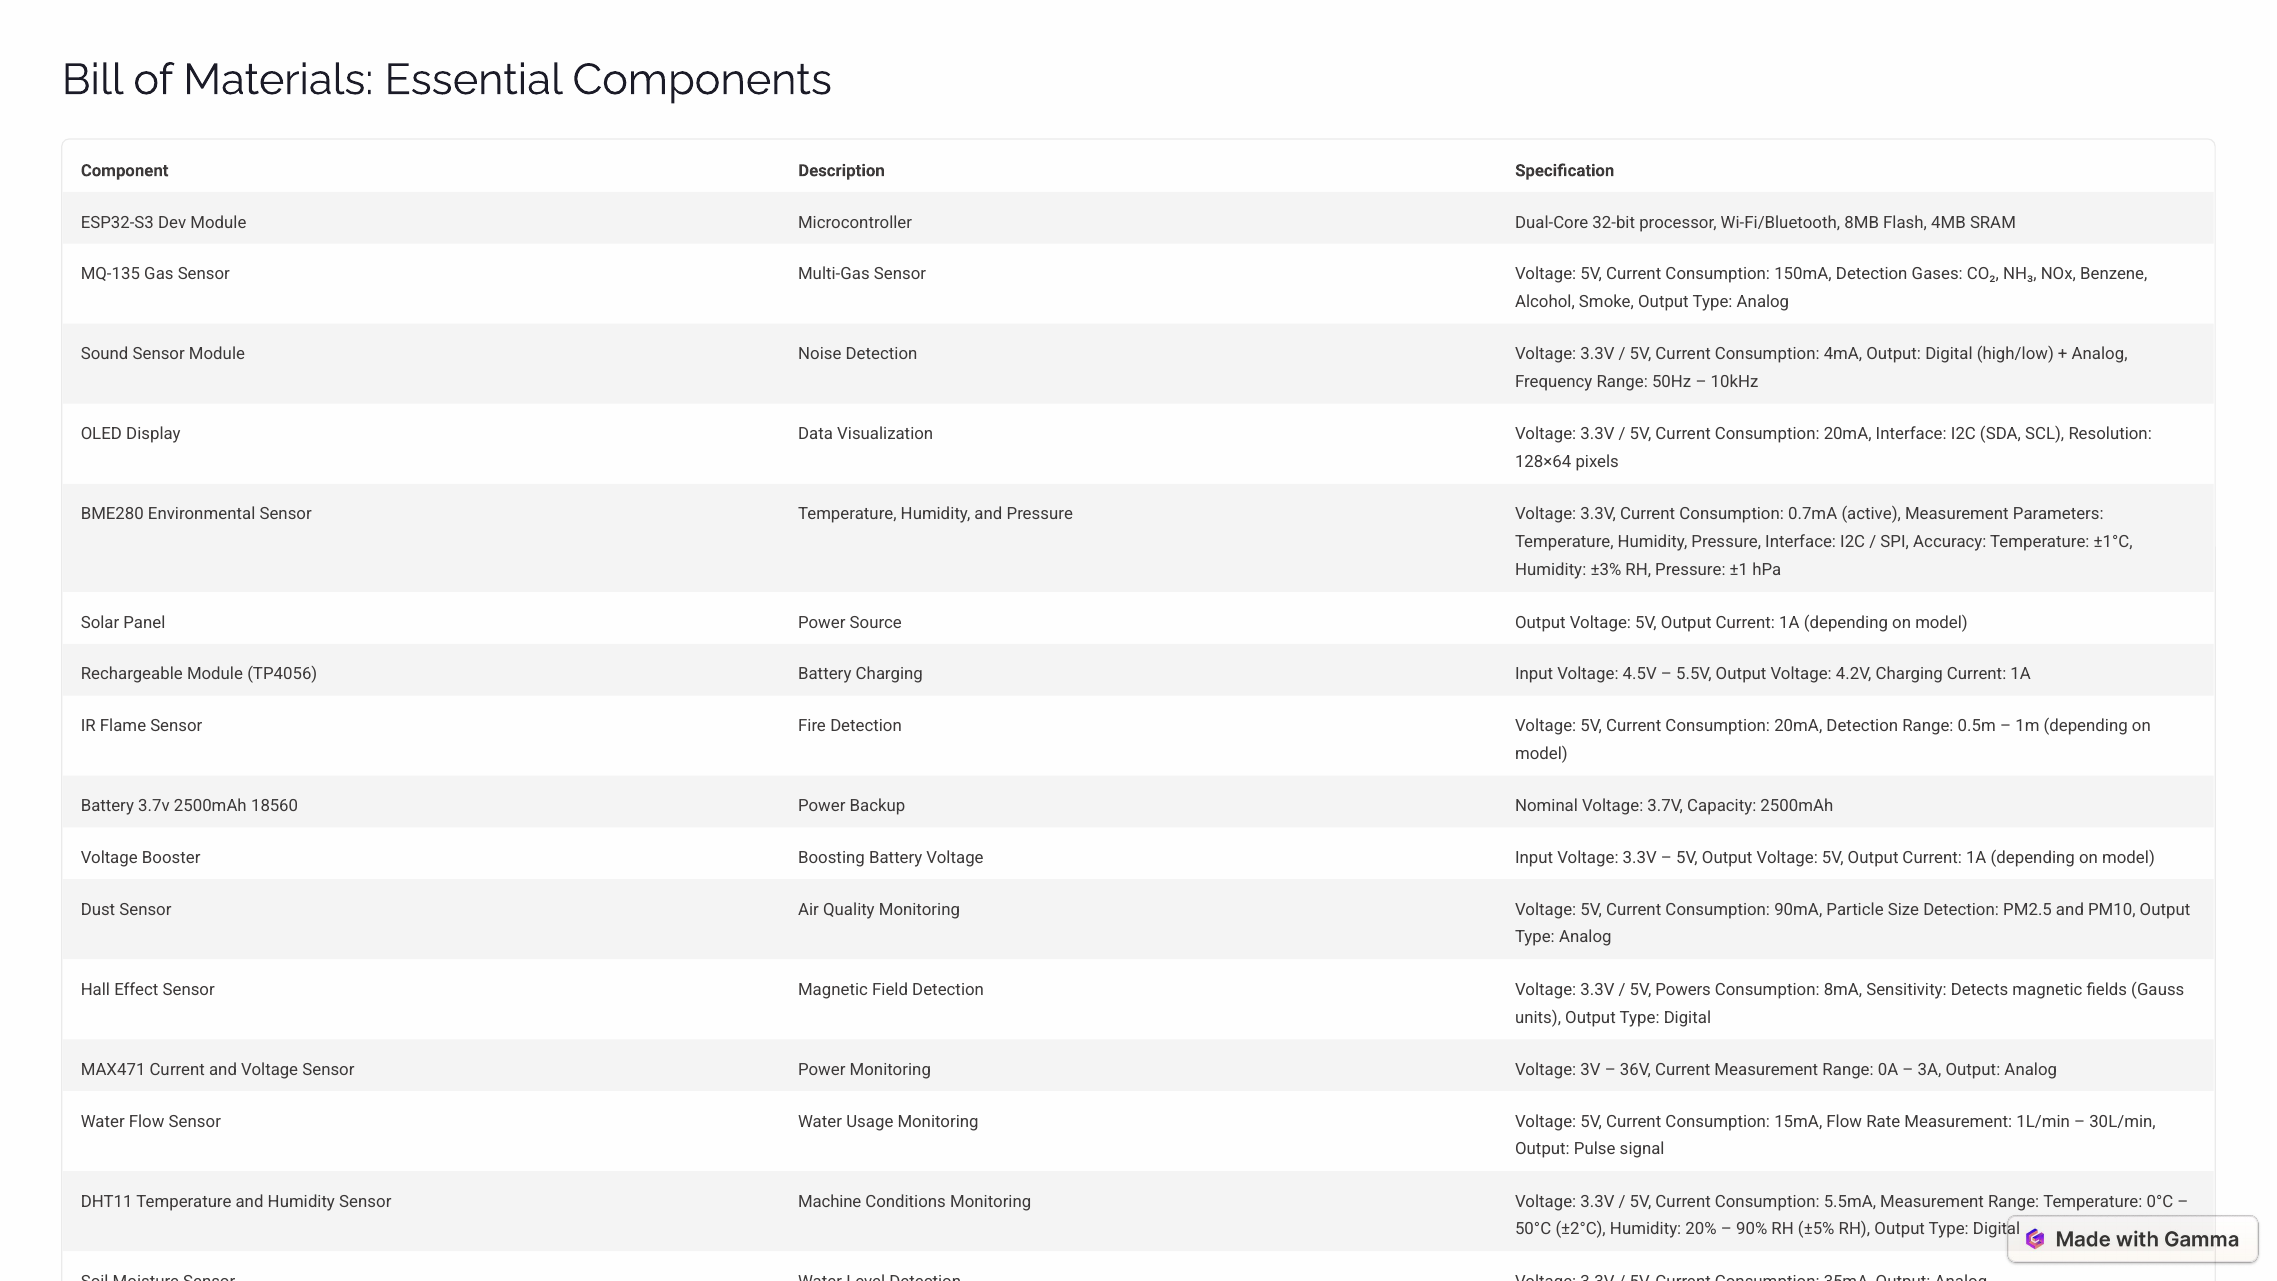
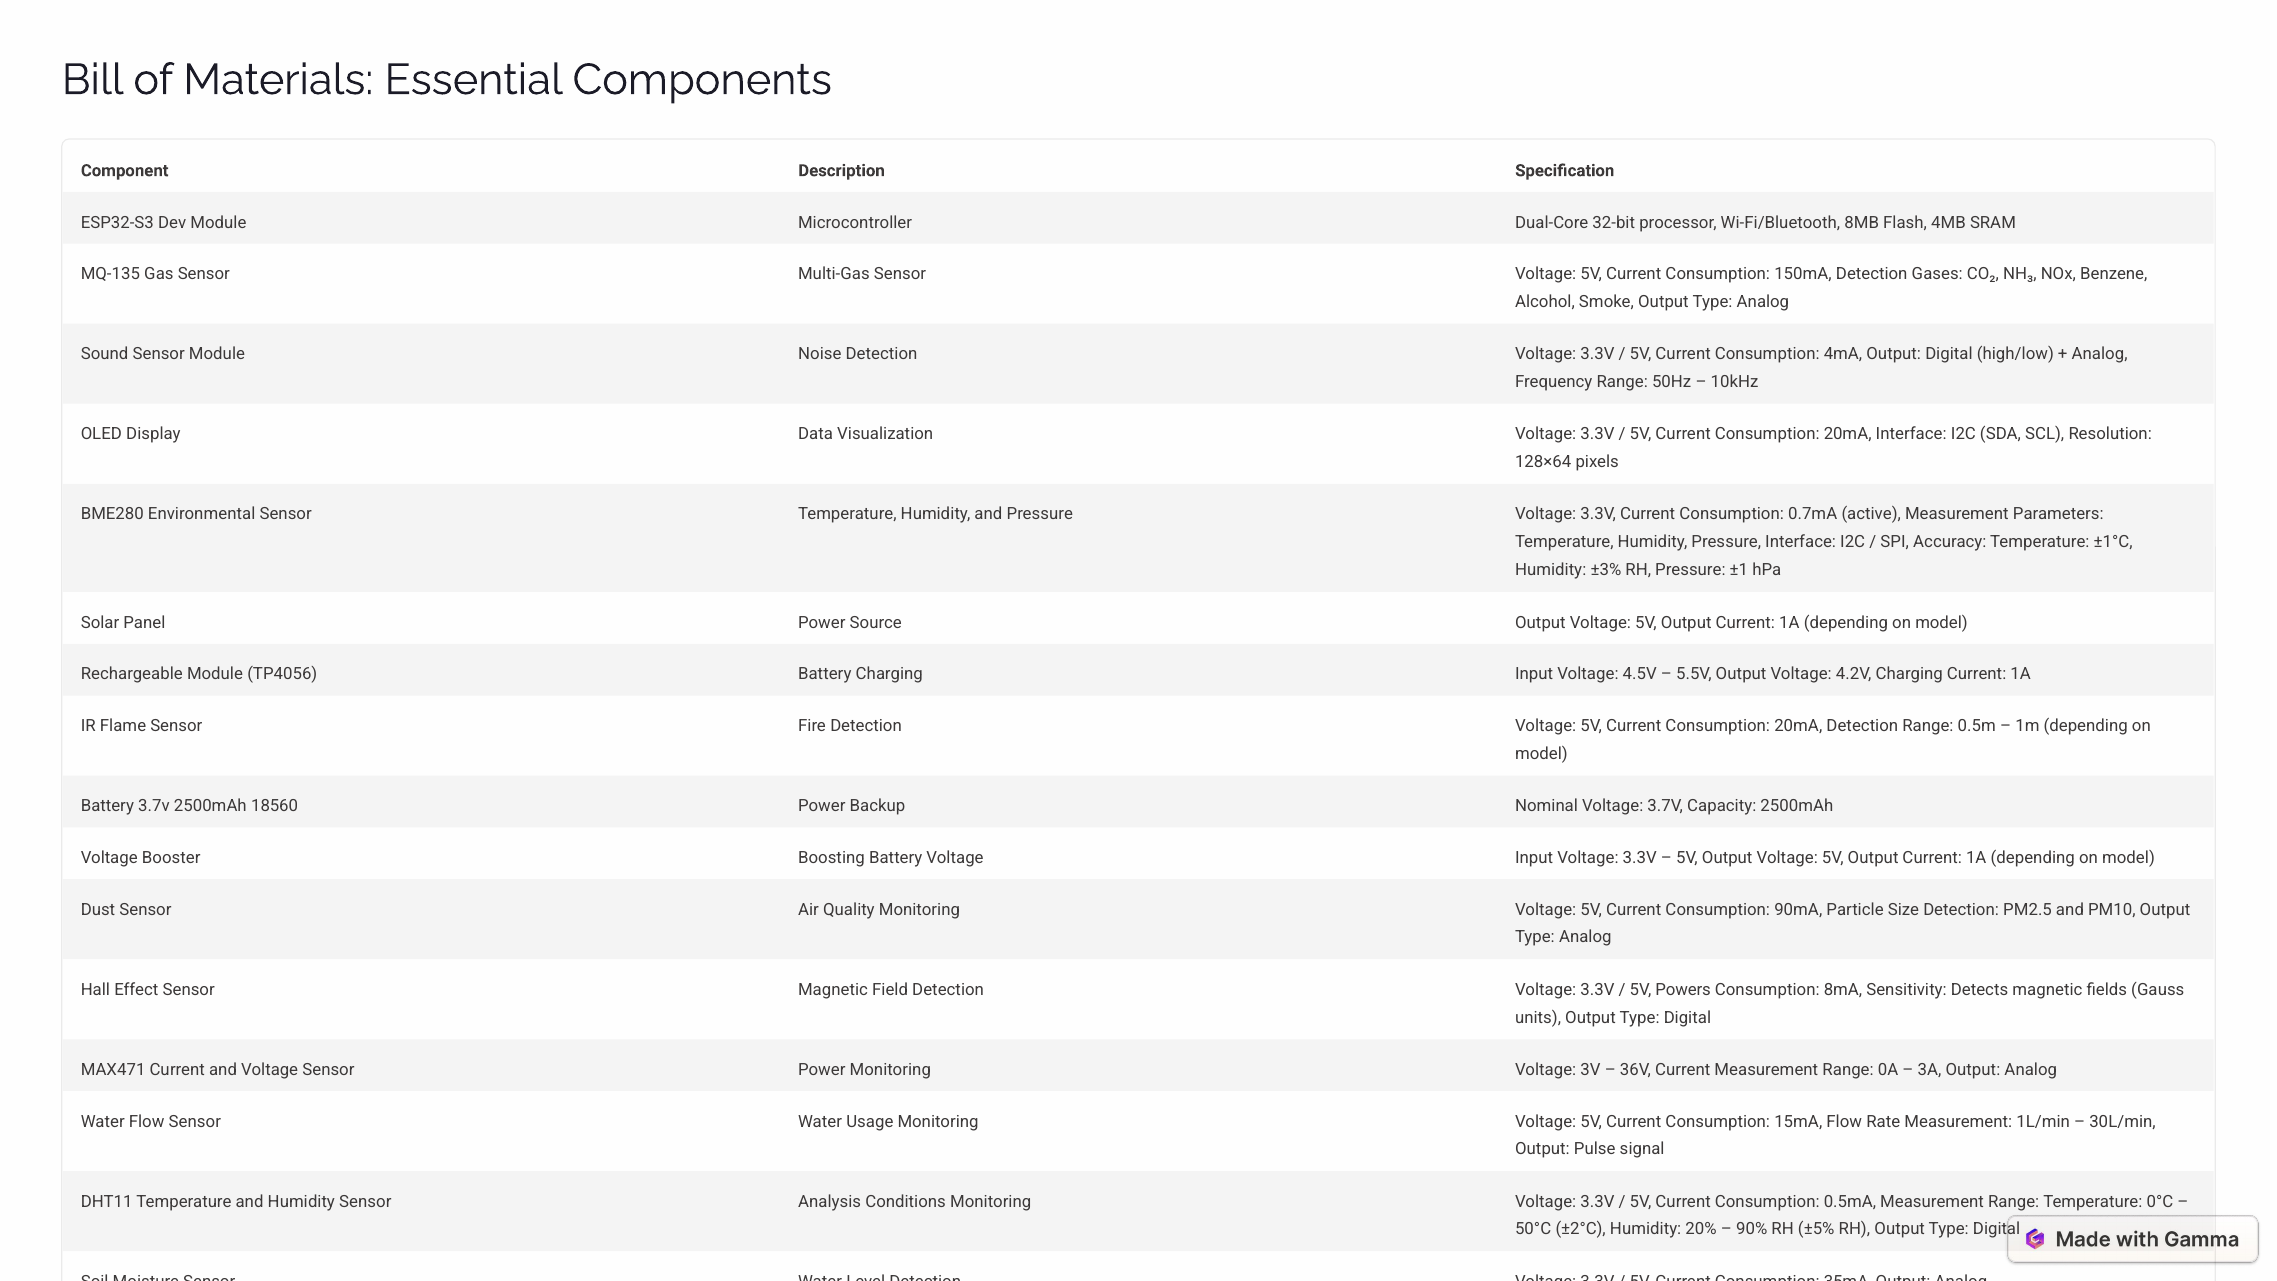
Machine: Machine -> Analysis (830, 1201)
5.5mA: 5.5mA -> 0.5mA (1850, 1201)
